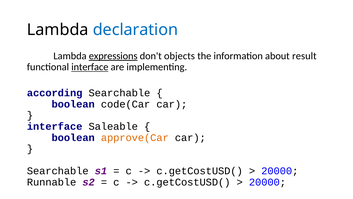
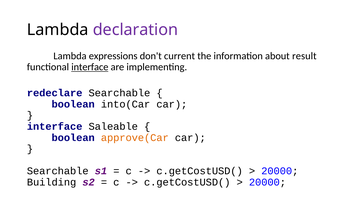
declaration colour: blue -> purple (135, 30)
expressions underline: present -> none (113, 56)
objects: objects -> current (180, 56)
according: according -> redeclare (55, 93)
code(Car: code(Car -> into(Car (126, 104)
Runnable: Runnable -> Building (52, 182)
